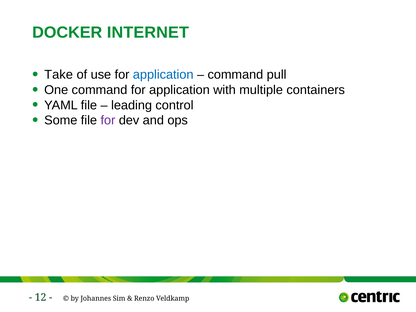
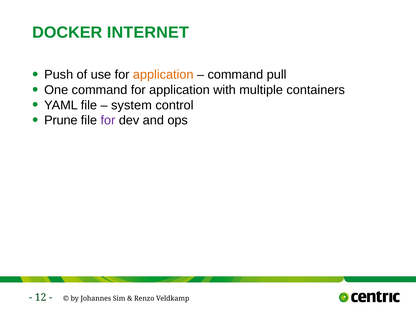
Take: Take -> Push (59, 75)
application colour: blue -> orange (163, 75)
leading: leading -> system (131, 105)
Some: Some -> Prune (61, 120)
